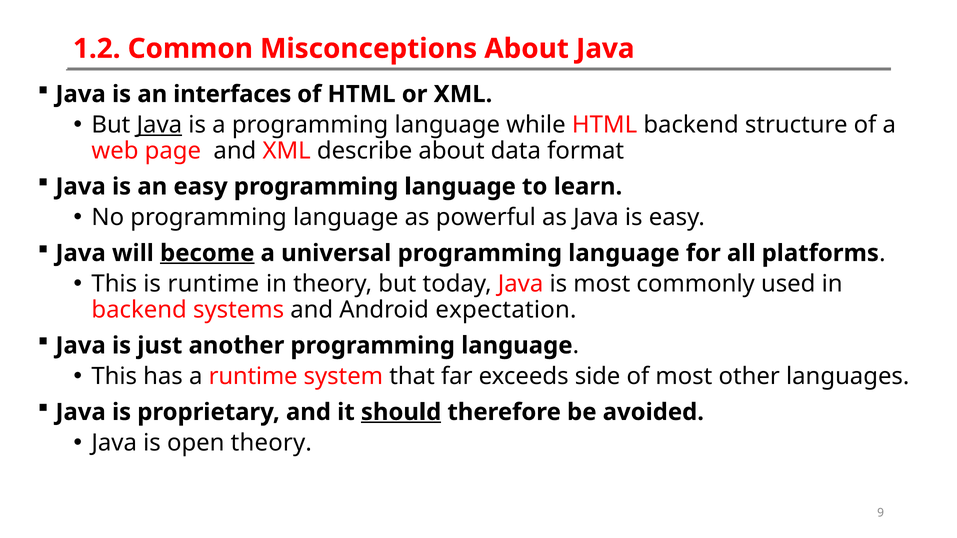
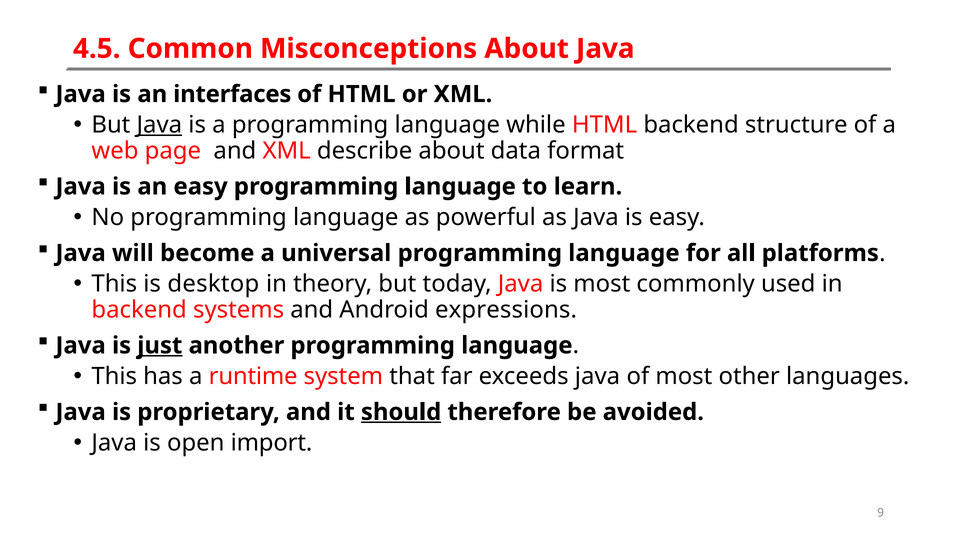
1.2: 1.2 -> 4.5 (97, 49)
become underline: present -> none (207, 253)
is runtime: runtime -> desktop (213, 284)
expectation: expectation -> expressions (506, 310)
just underline: none -> present (160, 346)
exceeds side: side -> java (597, 377)
open theory: theory -> import (271, 443)
